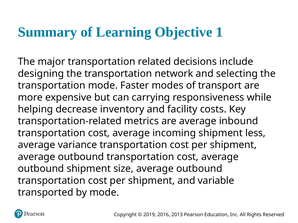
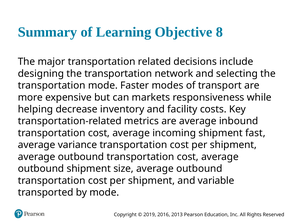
1: 1 -> 8 (219, 32)
carrying: carrying -> markets (151, 98)
less: less -> fast (255, 133)
